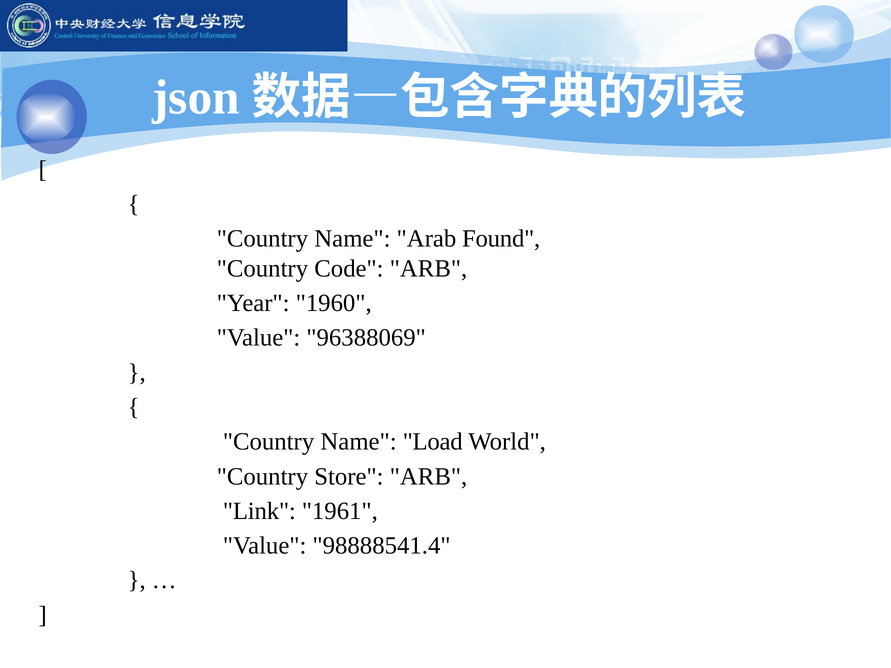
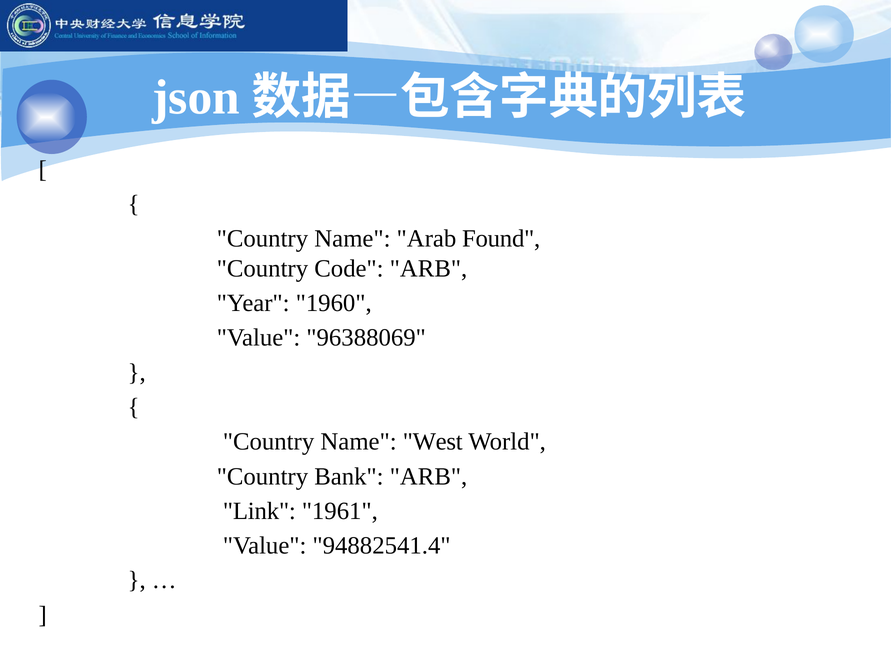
Load: Load -> West (433, 442)
Store: Store -> Bank (349, 477)
98888541.4: 98888541.4 -> 94882541.4 (382, 546)
